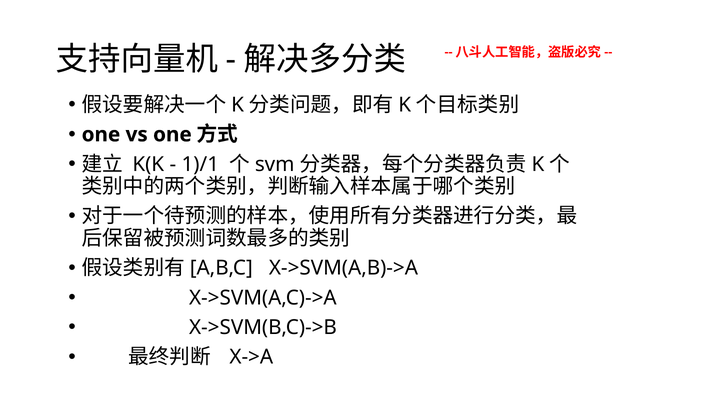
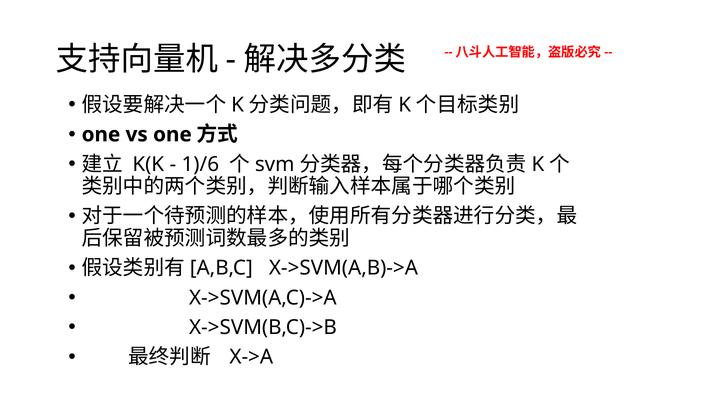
1)/1: 1)/1 -> 1)/6 (200, 164)
